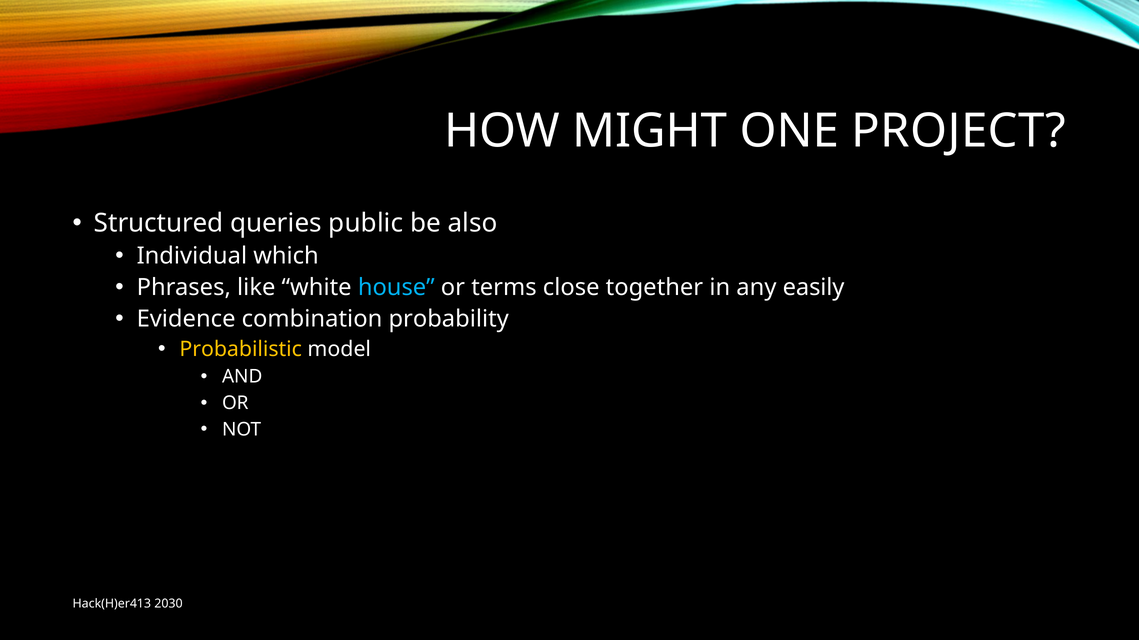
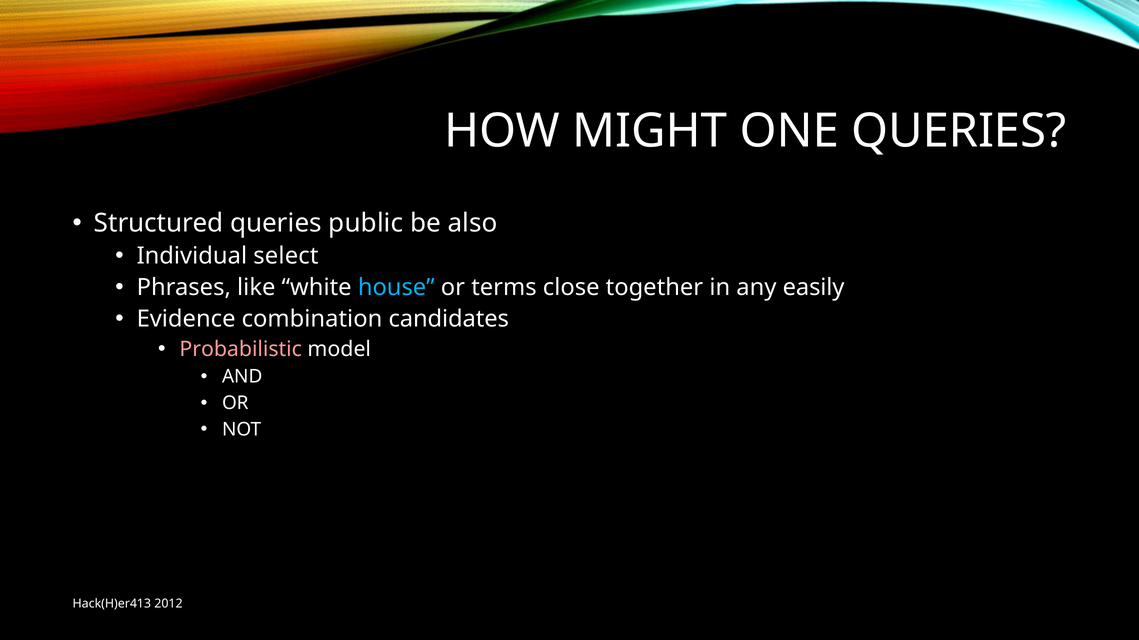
ONE PROJECT: PROJECT -> QUERIES (959, 131)
which: which -> select (286, 256)
probability: probability -> candidates (449, 319)
Probabilistic colour: yellow -> pink (241, 349)
2030: 2030 -> 2012 (169, 604)
